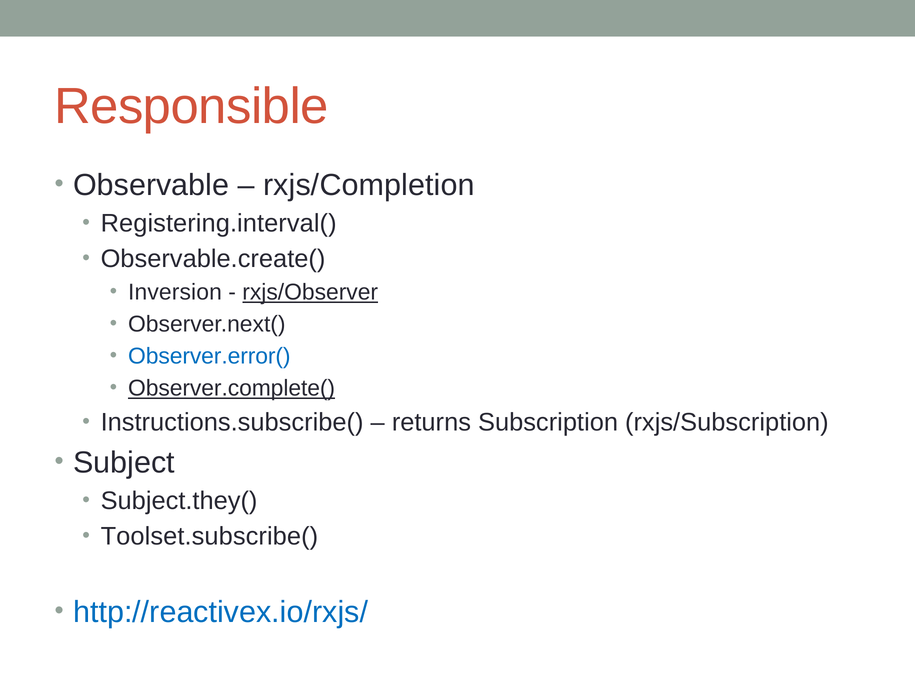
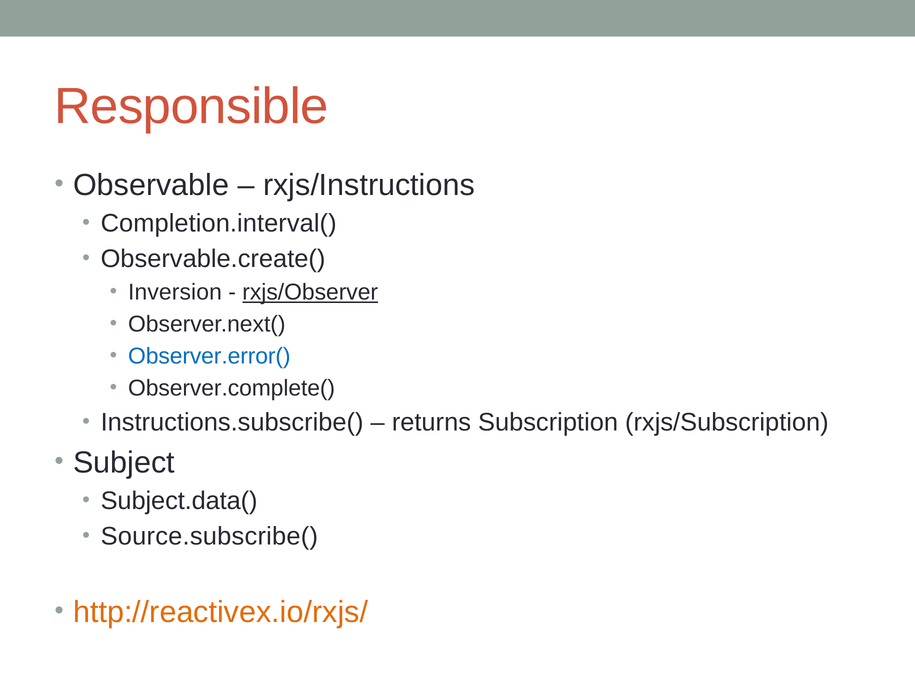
rxjs/Completion: rxjs/Completion -> rxjs/Instructions (369, 185)
Registering.interval(: Registering.interval( -> Completion.interval( (219, 223)
Observer.complete( underline: present -> none (232, 388)
Subject.they(: Subject.they( -> Subject.data( (179, 501)
Toolset.subscribe(: Toolset.subscribe( -> Source.subscribe( (209, 537)
http://reactivex.io/rxjs/ colour: blue -> orange (221, 612)
